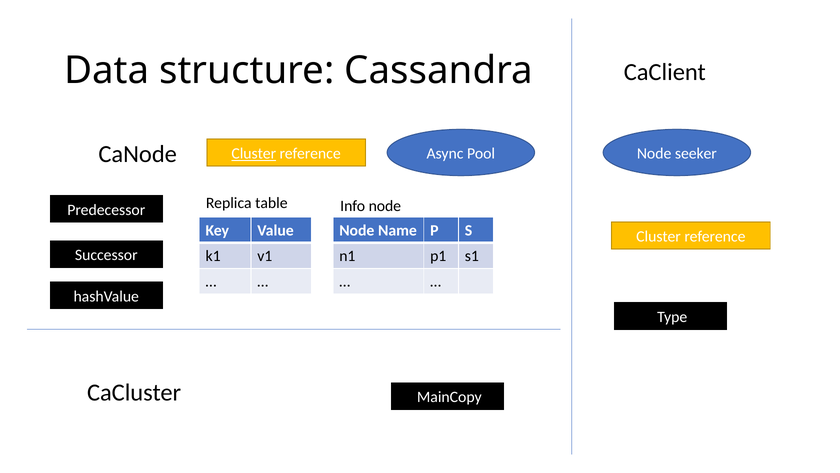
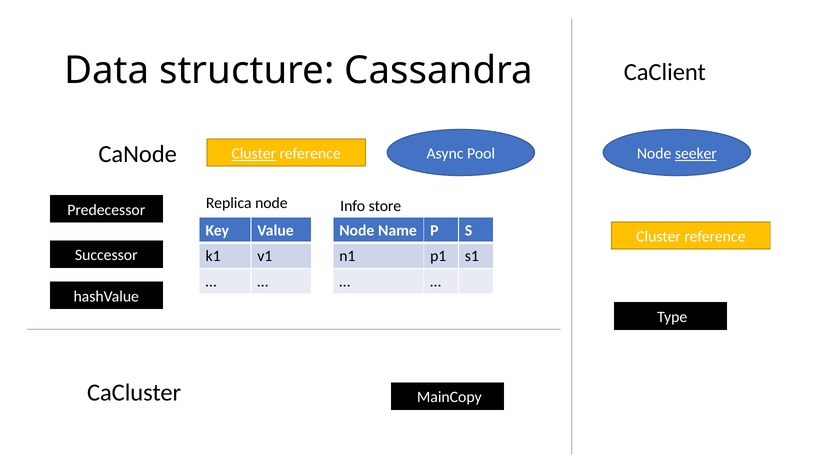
seeker underline: none -> present (696, 153)
Replica table: table -> node (271, 203)
Info node: node -> store (385, 206)
